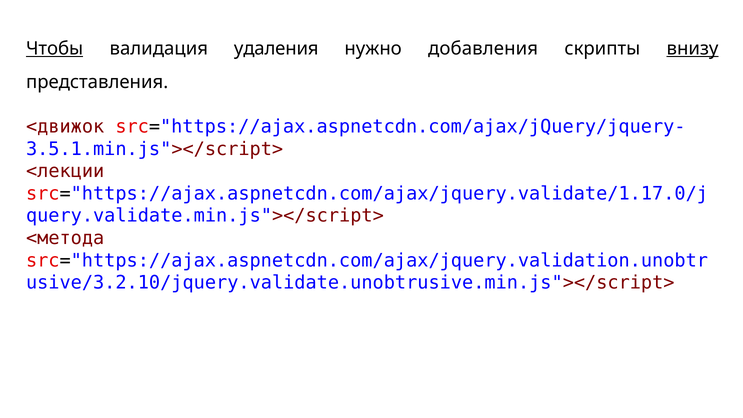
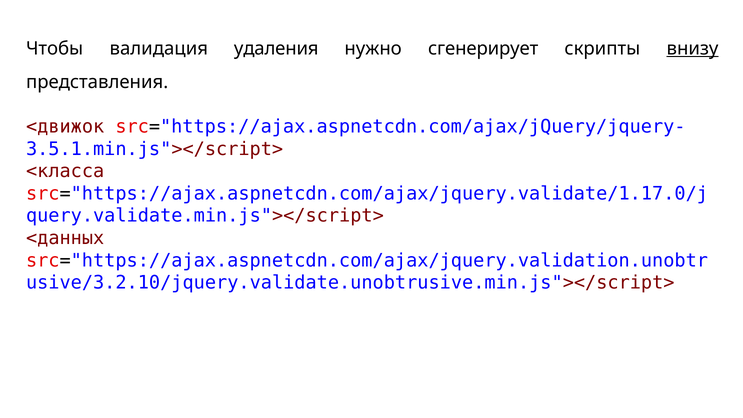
Чтобы underline: present -> none (55, 49)
добавления: добавления -> сгенерирует (483, 49)
<лекции: <лекции -> <класса (65, 171)
<метода: <метода -> <данных (65, 238)
